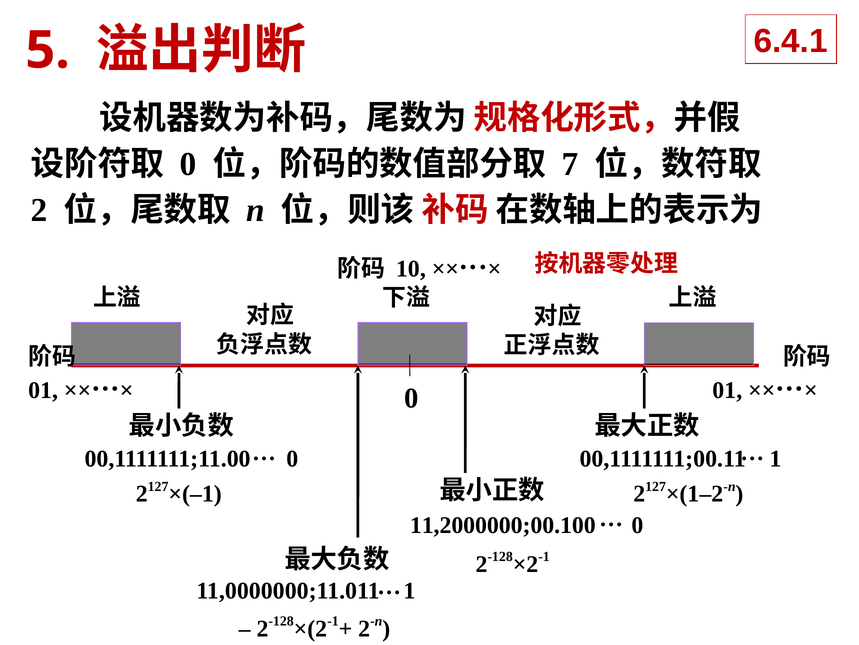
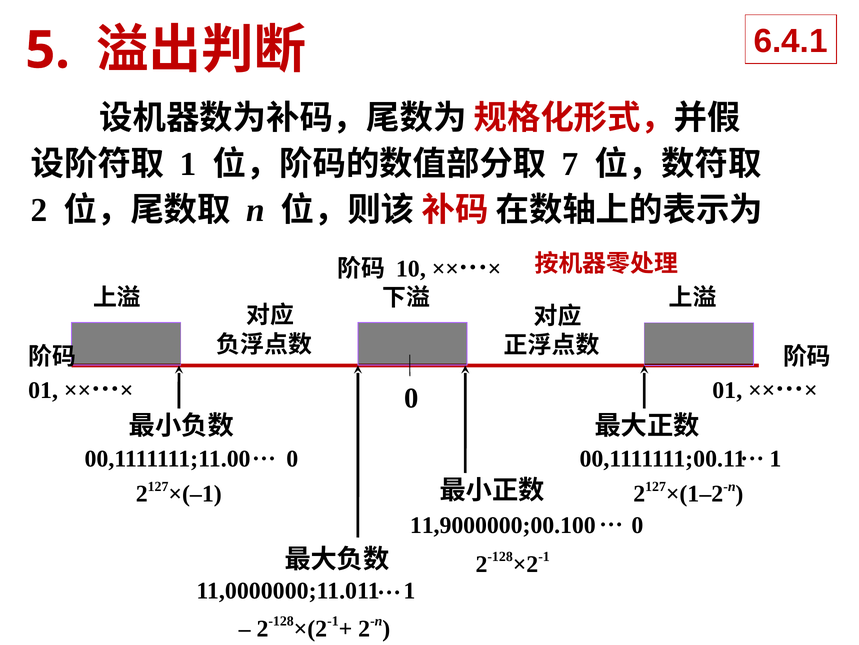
0: 0 -> 1 (188, 164)
11,2000000;00.100: 11,2000000;00.100 -> 11,9000000;00.100 (503, 525)
